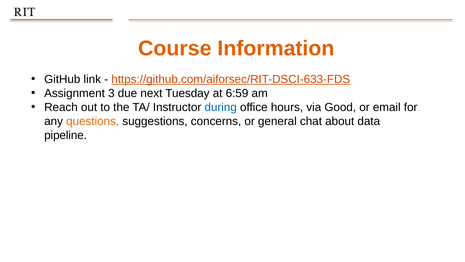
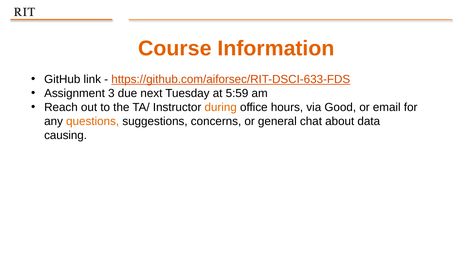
6:59: 6:59 -> 5:59 (237, 93)
during colour: blue -> orange (221, 107)
pipeline: pipeline -> causing (66, 135)
